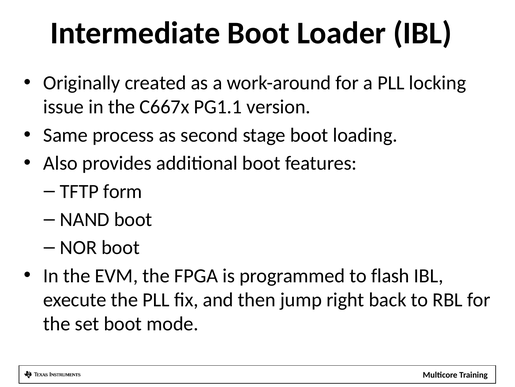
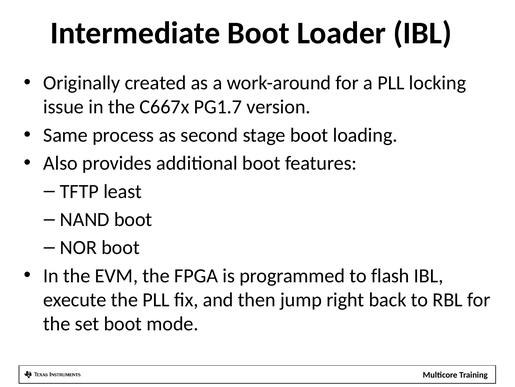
PG1.1: PG1.1 -> PG1.7 (218, 107)
form: form -> least (123, 191)
